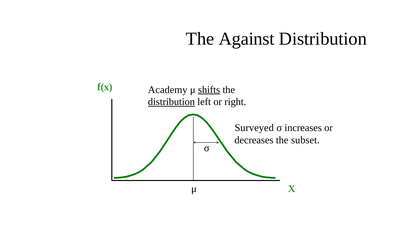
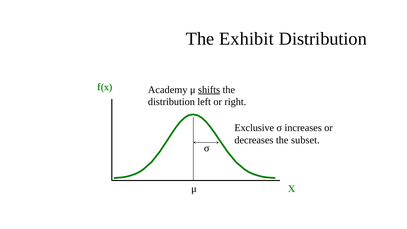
Against: Against -> Exhibit (246, 39)
distribution underline: present -> none (171, 102)
Surveyed: Surveyed -> Exclusive (254, 128)
